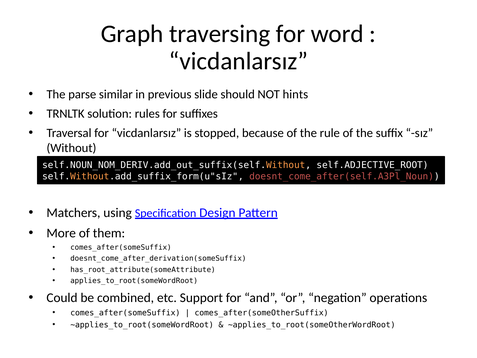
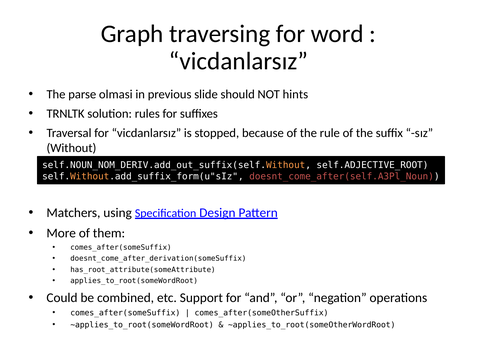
similar: similar -> olmasi (116, 94)
